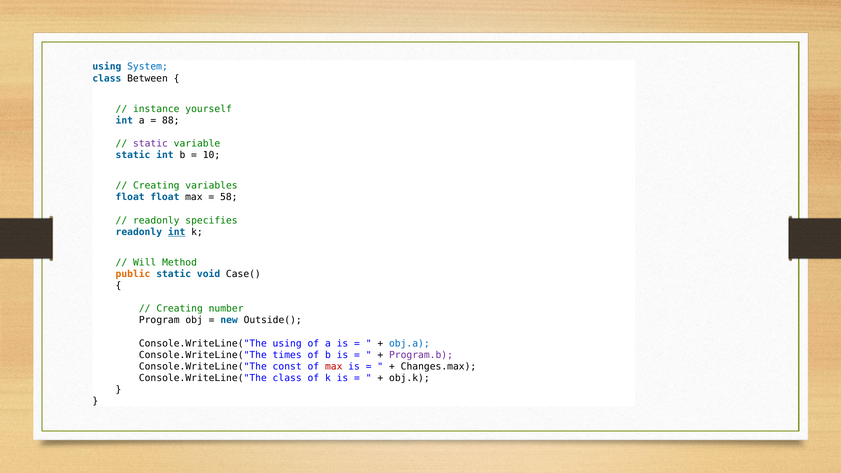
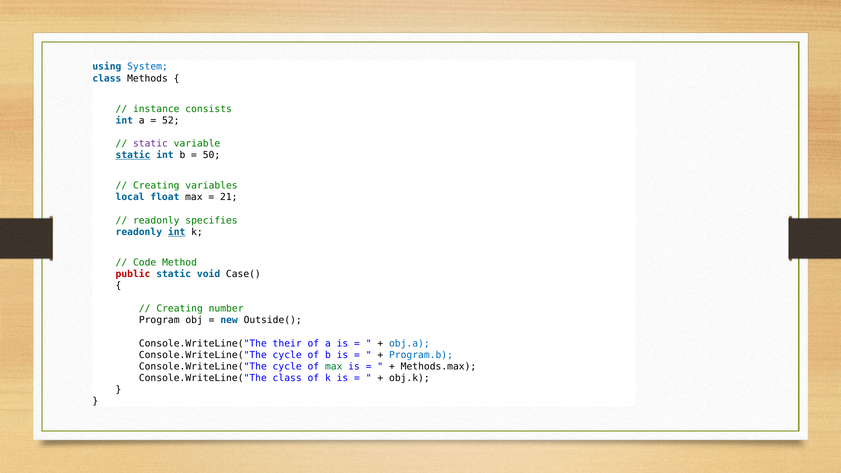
Between: Between -> Methods (147, 78)
yourself: yourself -> consists (209, 109)
88: 88 -> 52 (171, 120)
static underline: none -> present (133, 155)
10: 10 -> 50 (211, 155)
float: float -> local (130, 197)
58: 58 -> 21 (229, 197)
Will: Will -> Code (145, 262)
public colour: orange -> red (133, 274)
Console.WriteLine("The using: using -> their (287, 343)
times: times -> cycle (287, 355)
Program.b colour: purple -> blue (421, 355)
const: const -> cycle (287, 367)
max colour: red -> green (334, 367)
Changes.max: Changes.max -> Methods.max (438, 367)
